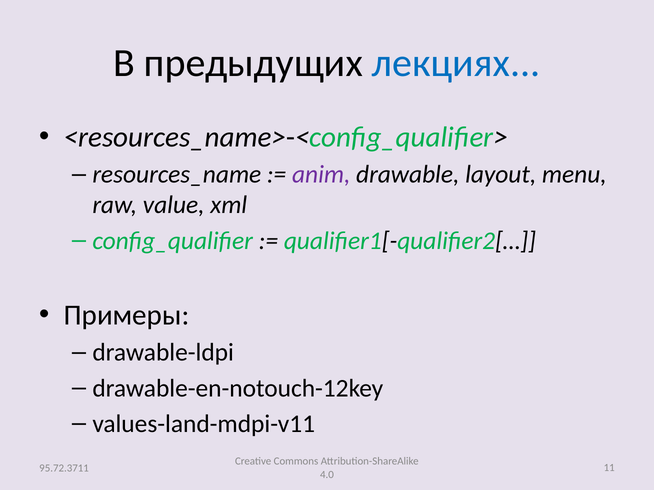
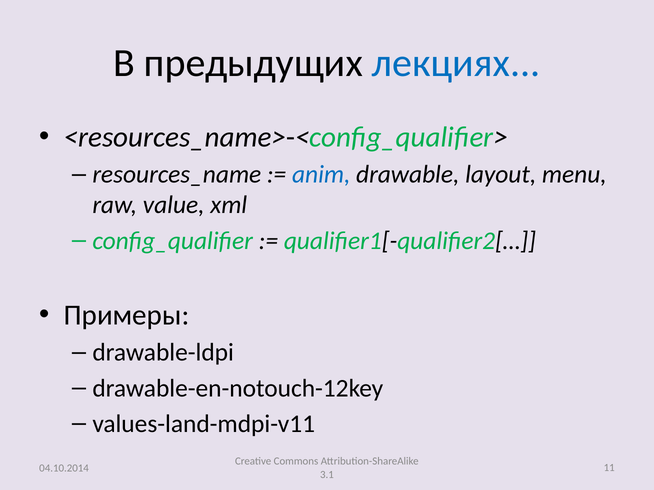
anim colour: purple -> blue (321, 175)
95.72.3711: 95.72.3711 -> 04.10.2014 (64, 468)
4.0: 4.0 -> 3.1 (327, 475)
